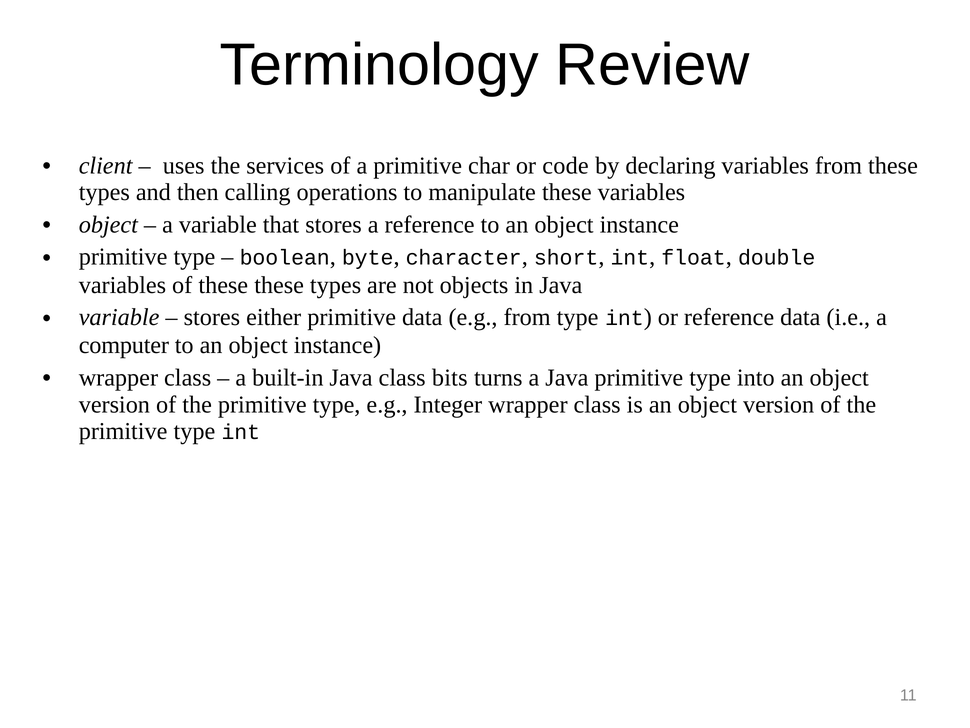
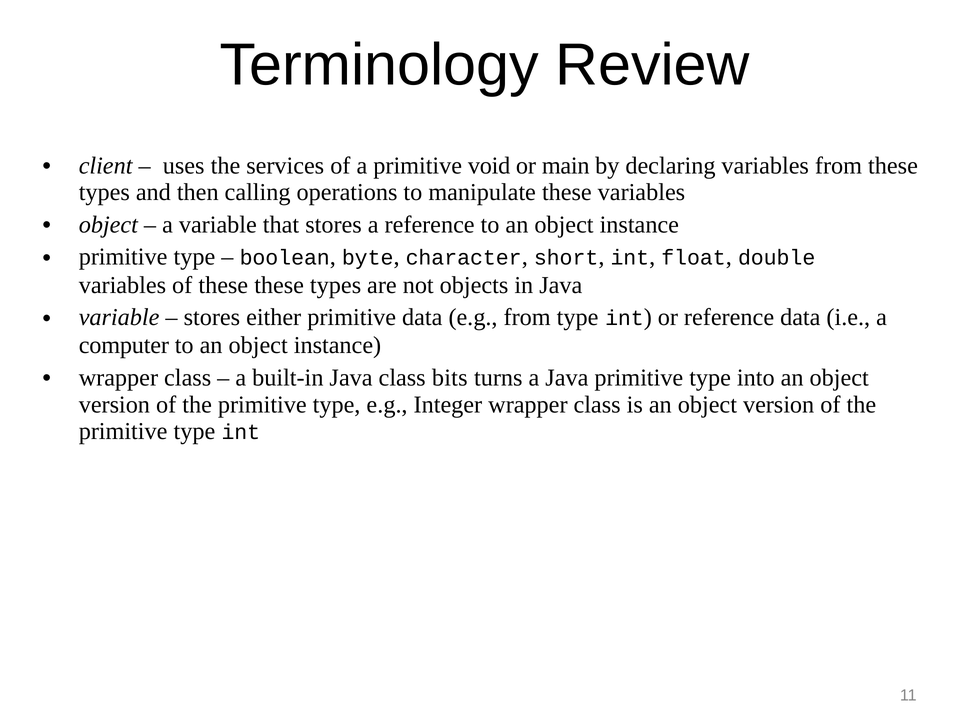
char: char -> void (489, 165)
code: code -> main (566, 165)
